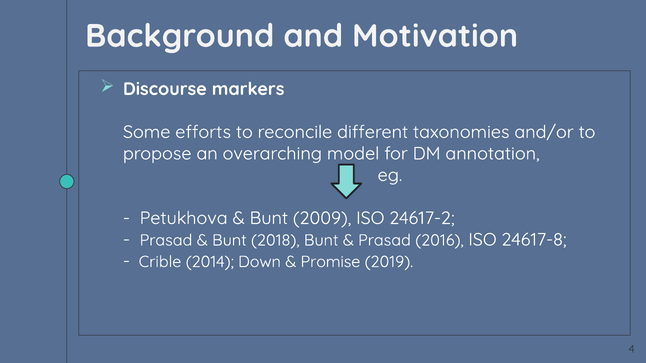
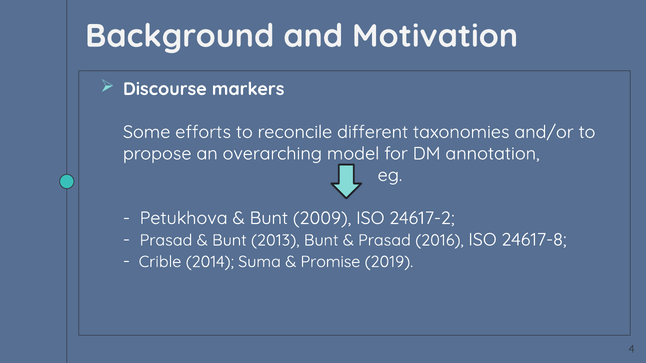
2018: 2018 -> 2013 (275, 240)
Down: Down -> Suma (260, 262)
